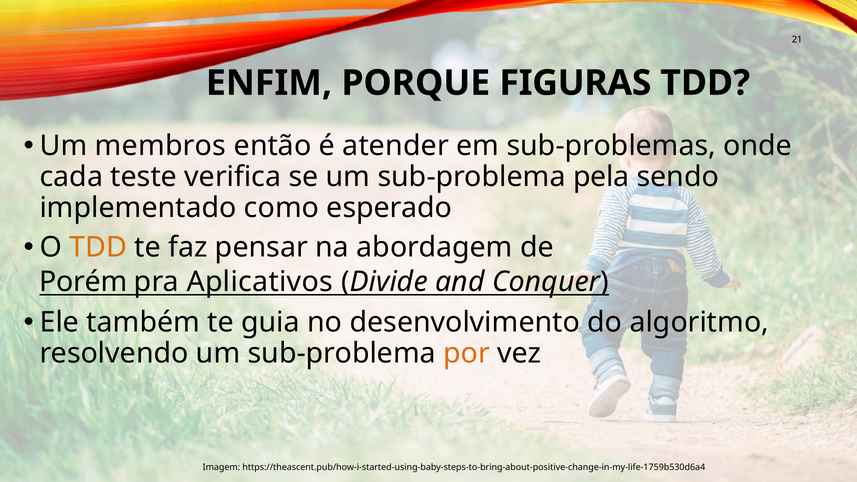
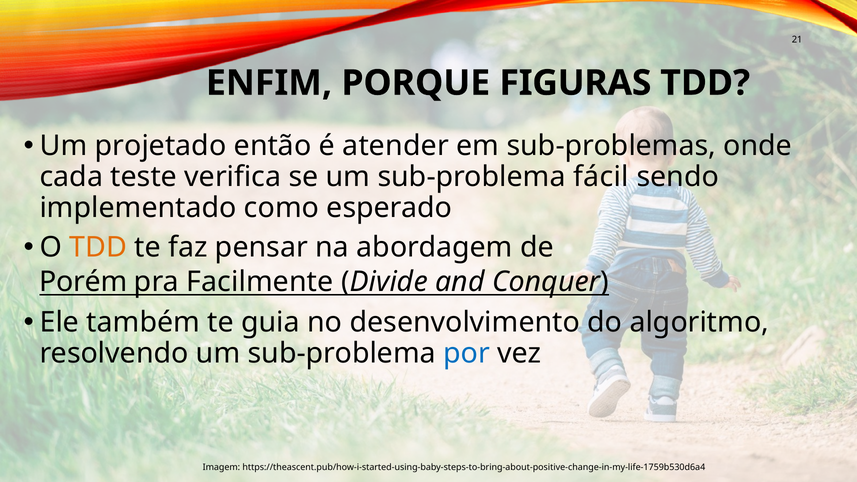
membros: membros -> projetado (161, 146)
pela: pela -> fácil (601, 177)
Aplicativos: Aplicativos -> Facilmente (260, 282)
por colour: orange -> blue (467, 353)
